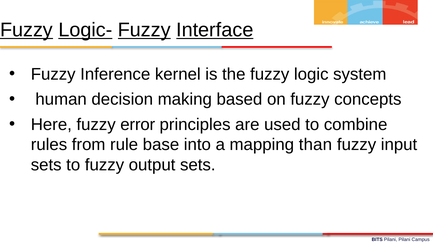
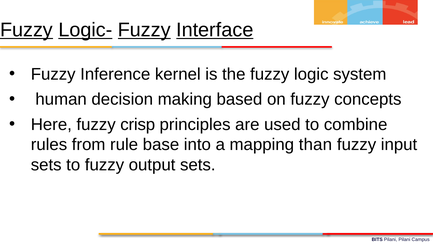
error: error -> crisp (138, 124)
